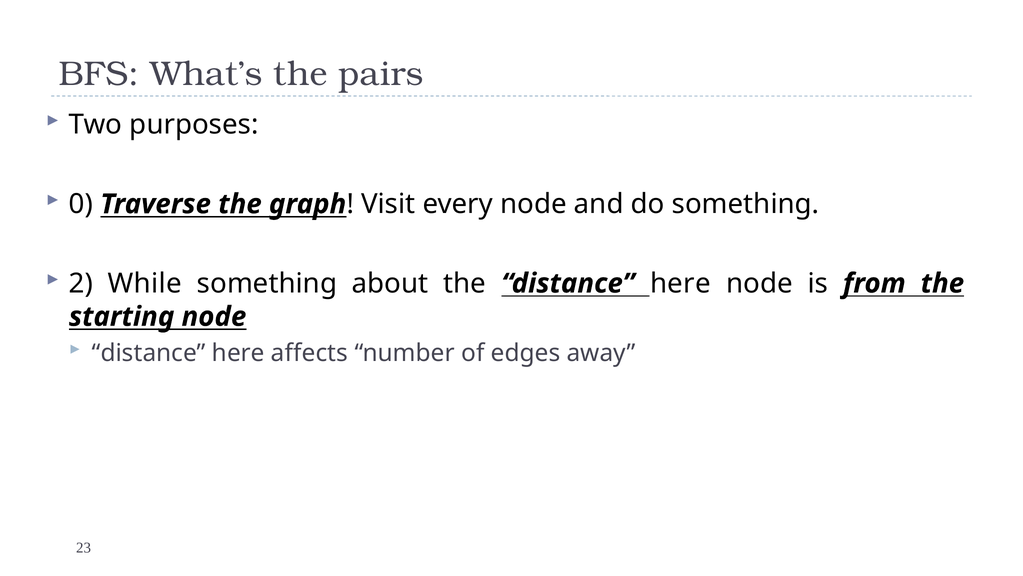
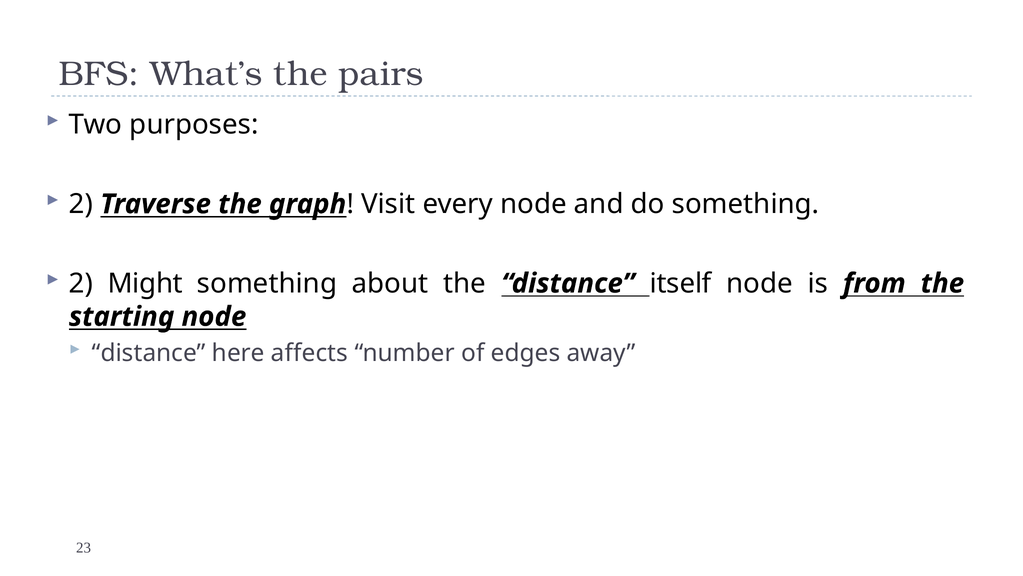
0: 0 -> 2 (81, 204)
While: While -> Might (145, 283)
the distance here: here -> itself (681, 283)
